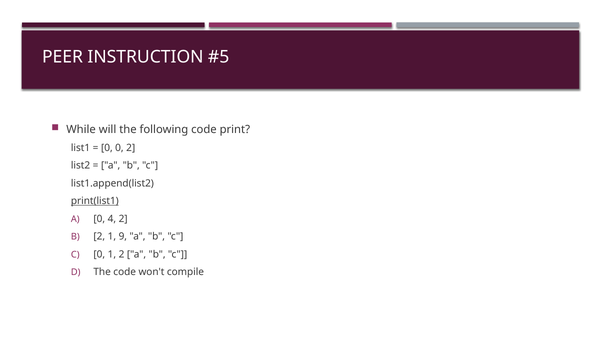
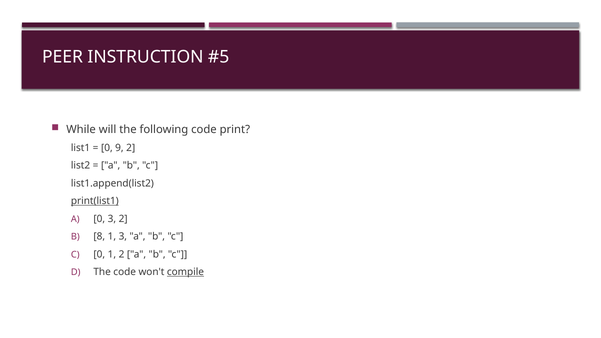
0 0: 0 -> 9 (119, 148)
0 4: 4 -> 3 (112, 219)
B 2: 2 -> 8 (99, 237)
1 9: 9 -> 3 (123, 237)
compile underline: none -> present (185, 272)
